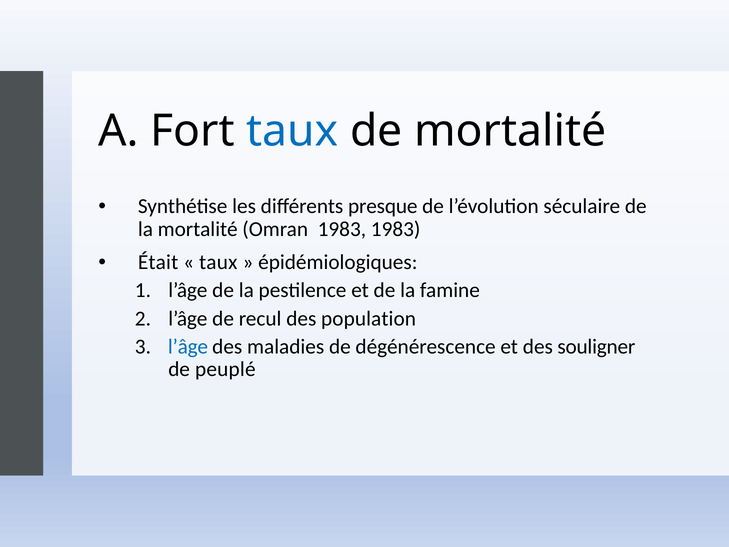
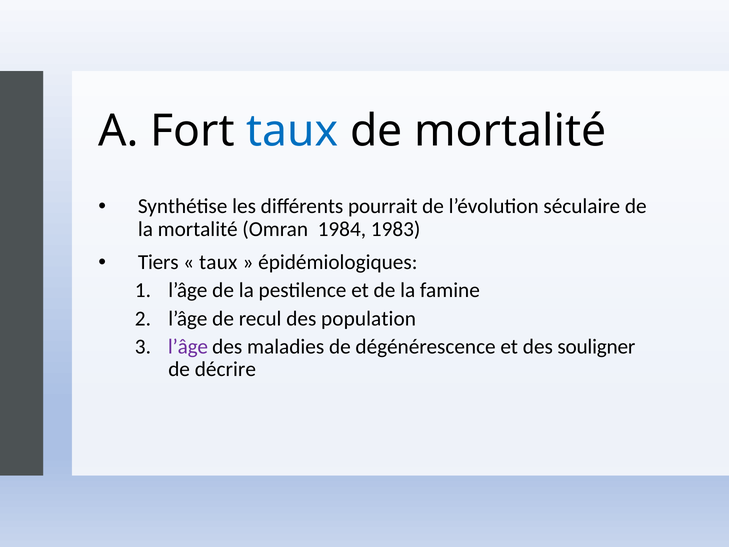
presque: presque -> pourrait (383, 206)
Omran 1983: 1983 -> 1984 (342, 229)
Était: Était -> Tiers (158, 262)
l’âge colour: blue -> purple (188, 346)
peuplé: peuplé -> décrire (225, 369)
